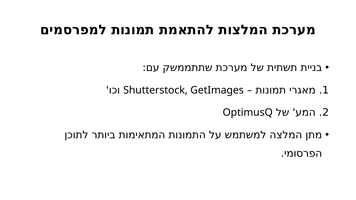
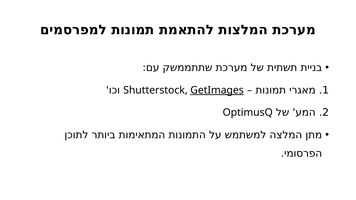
GetImages underline: none -> present (217, 90)
